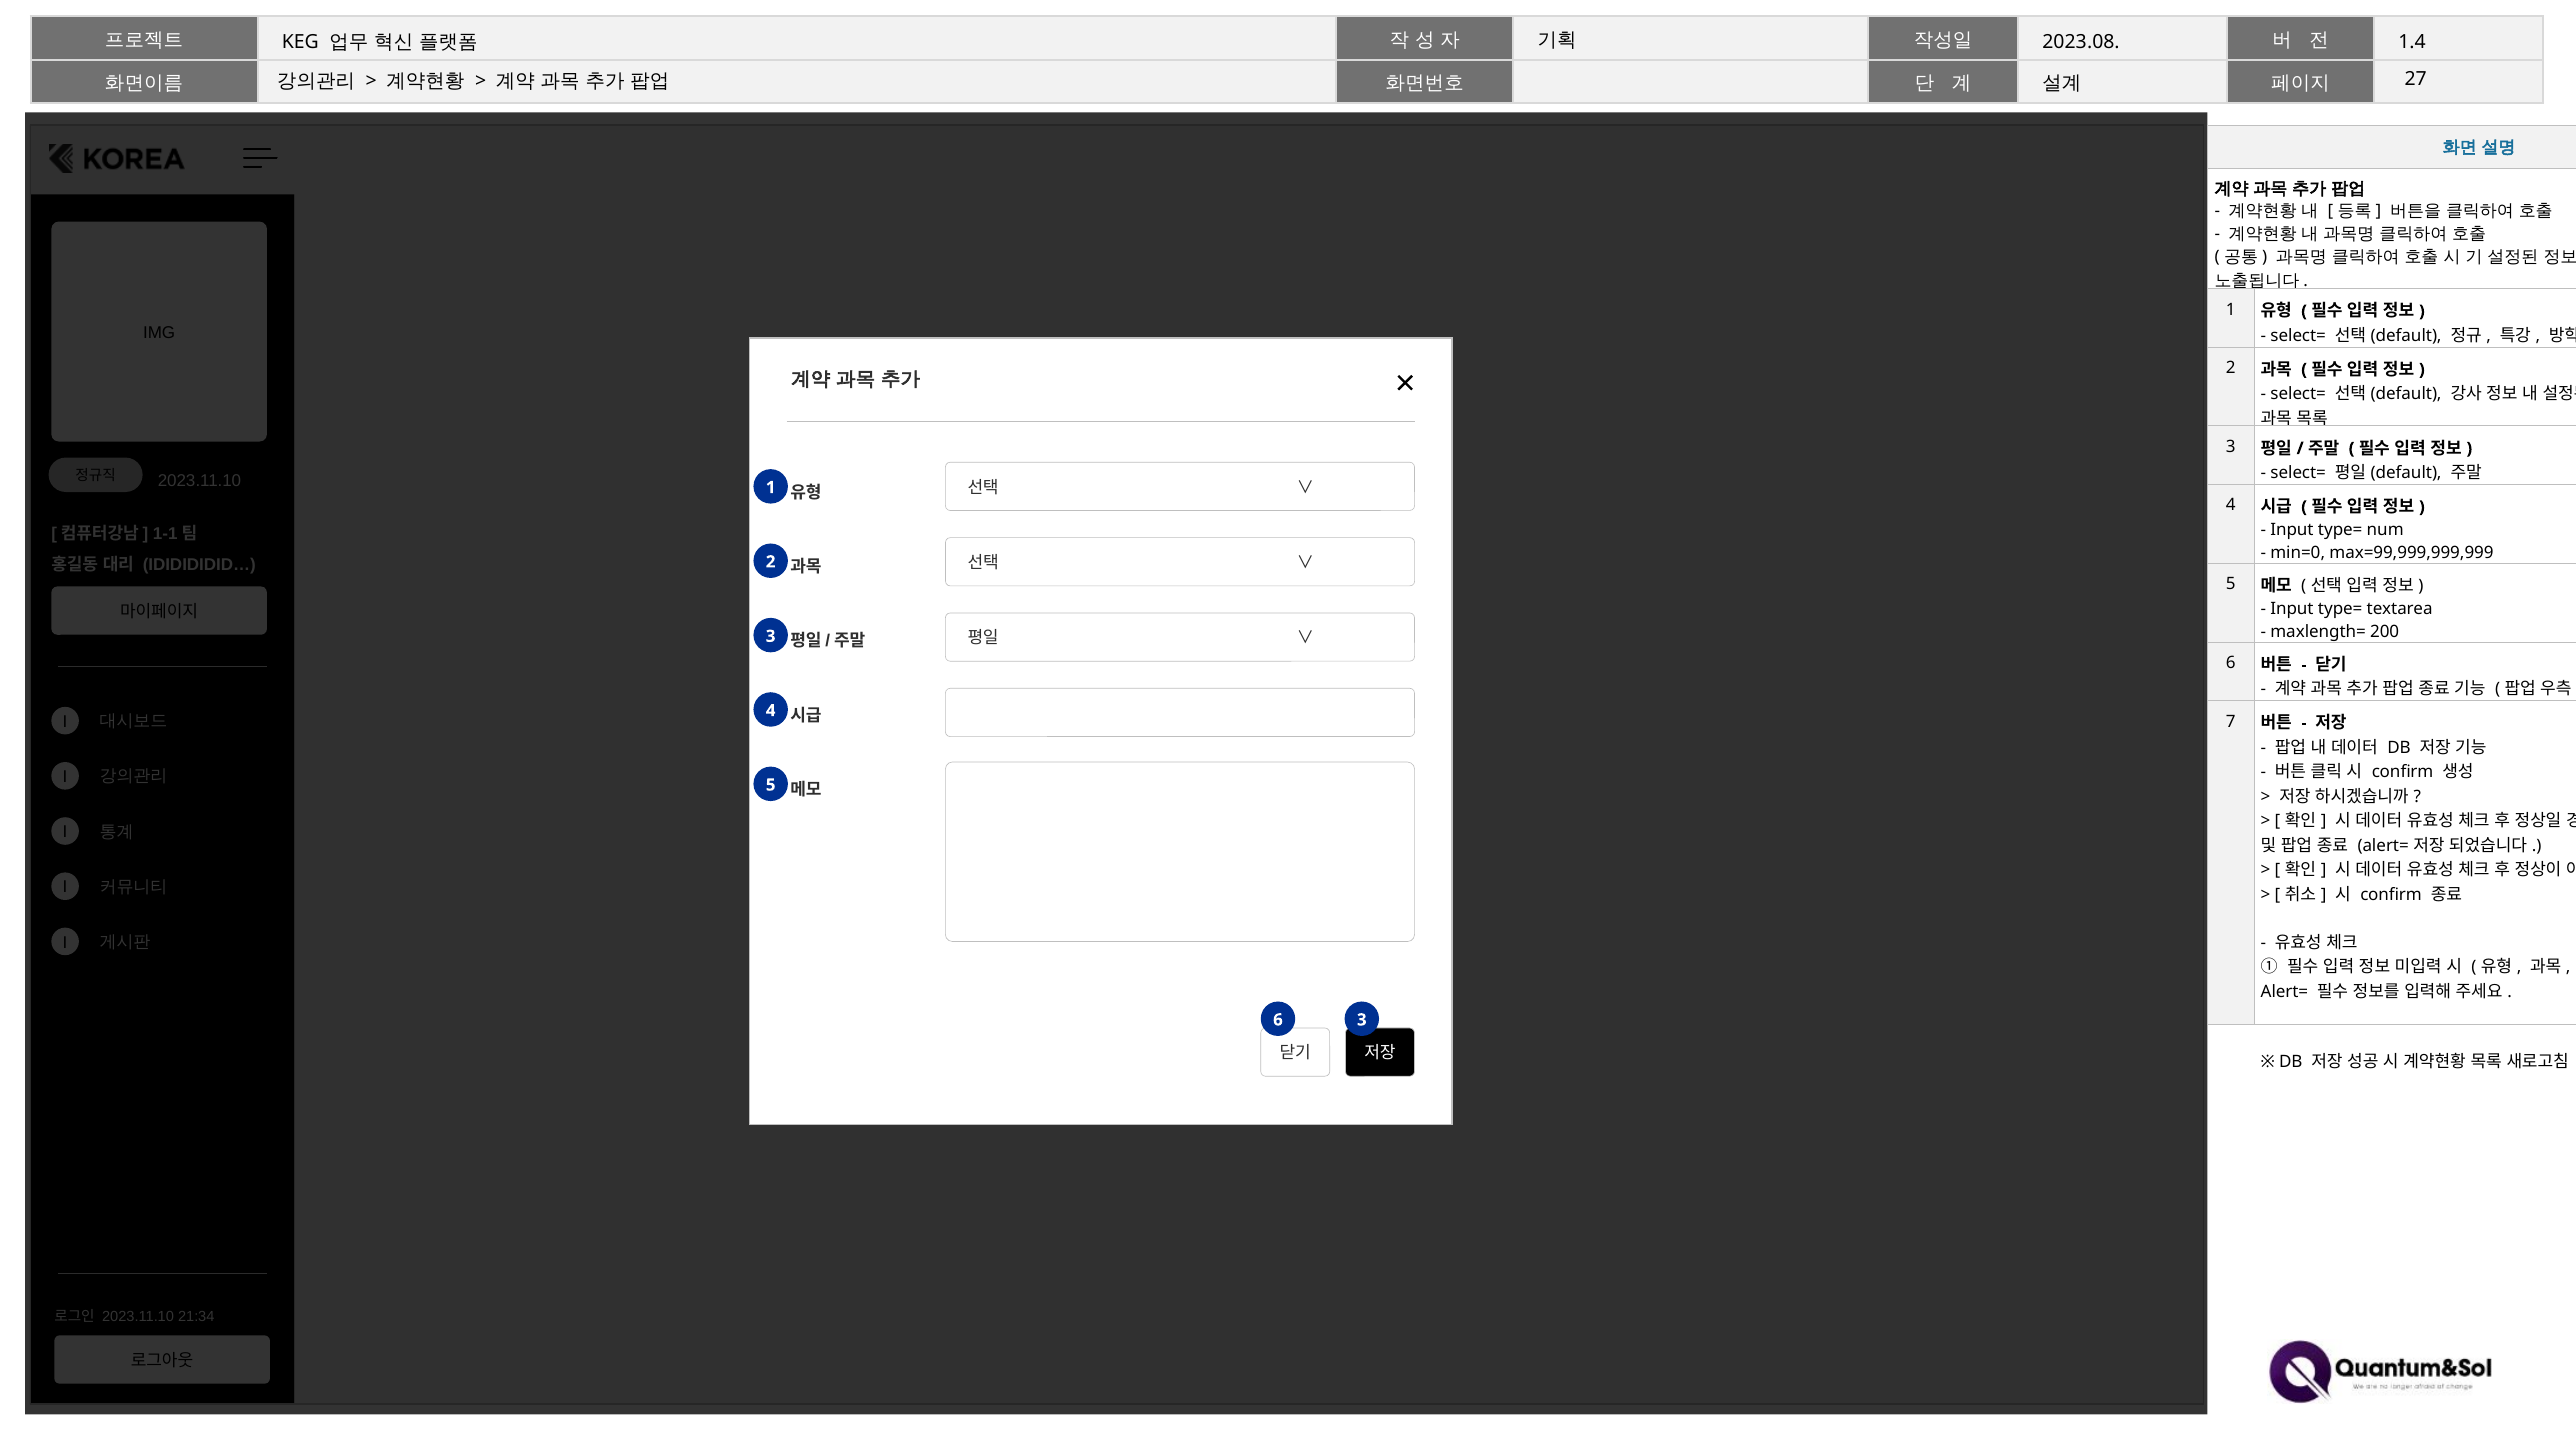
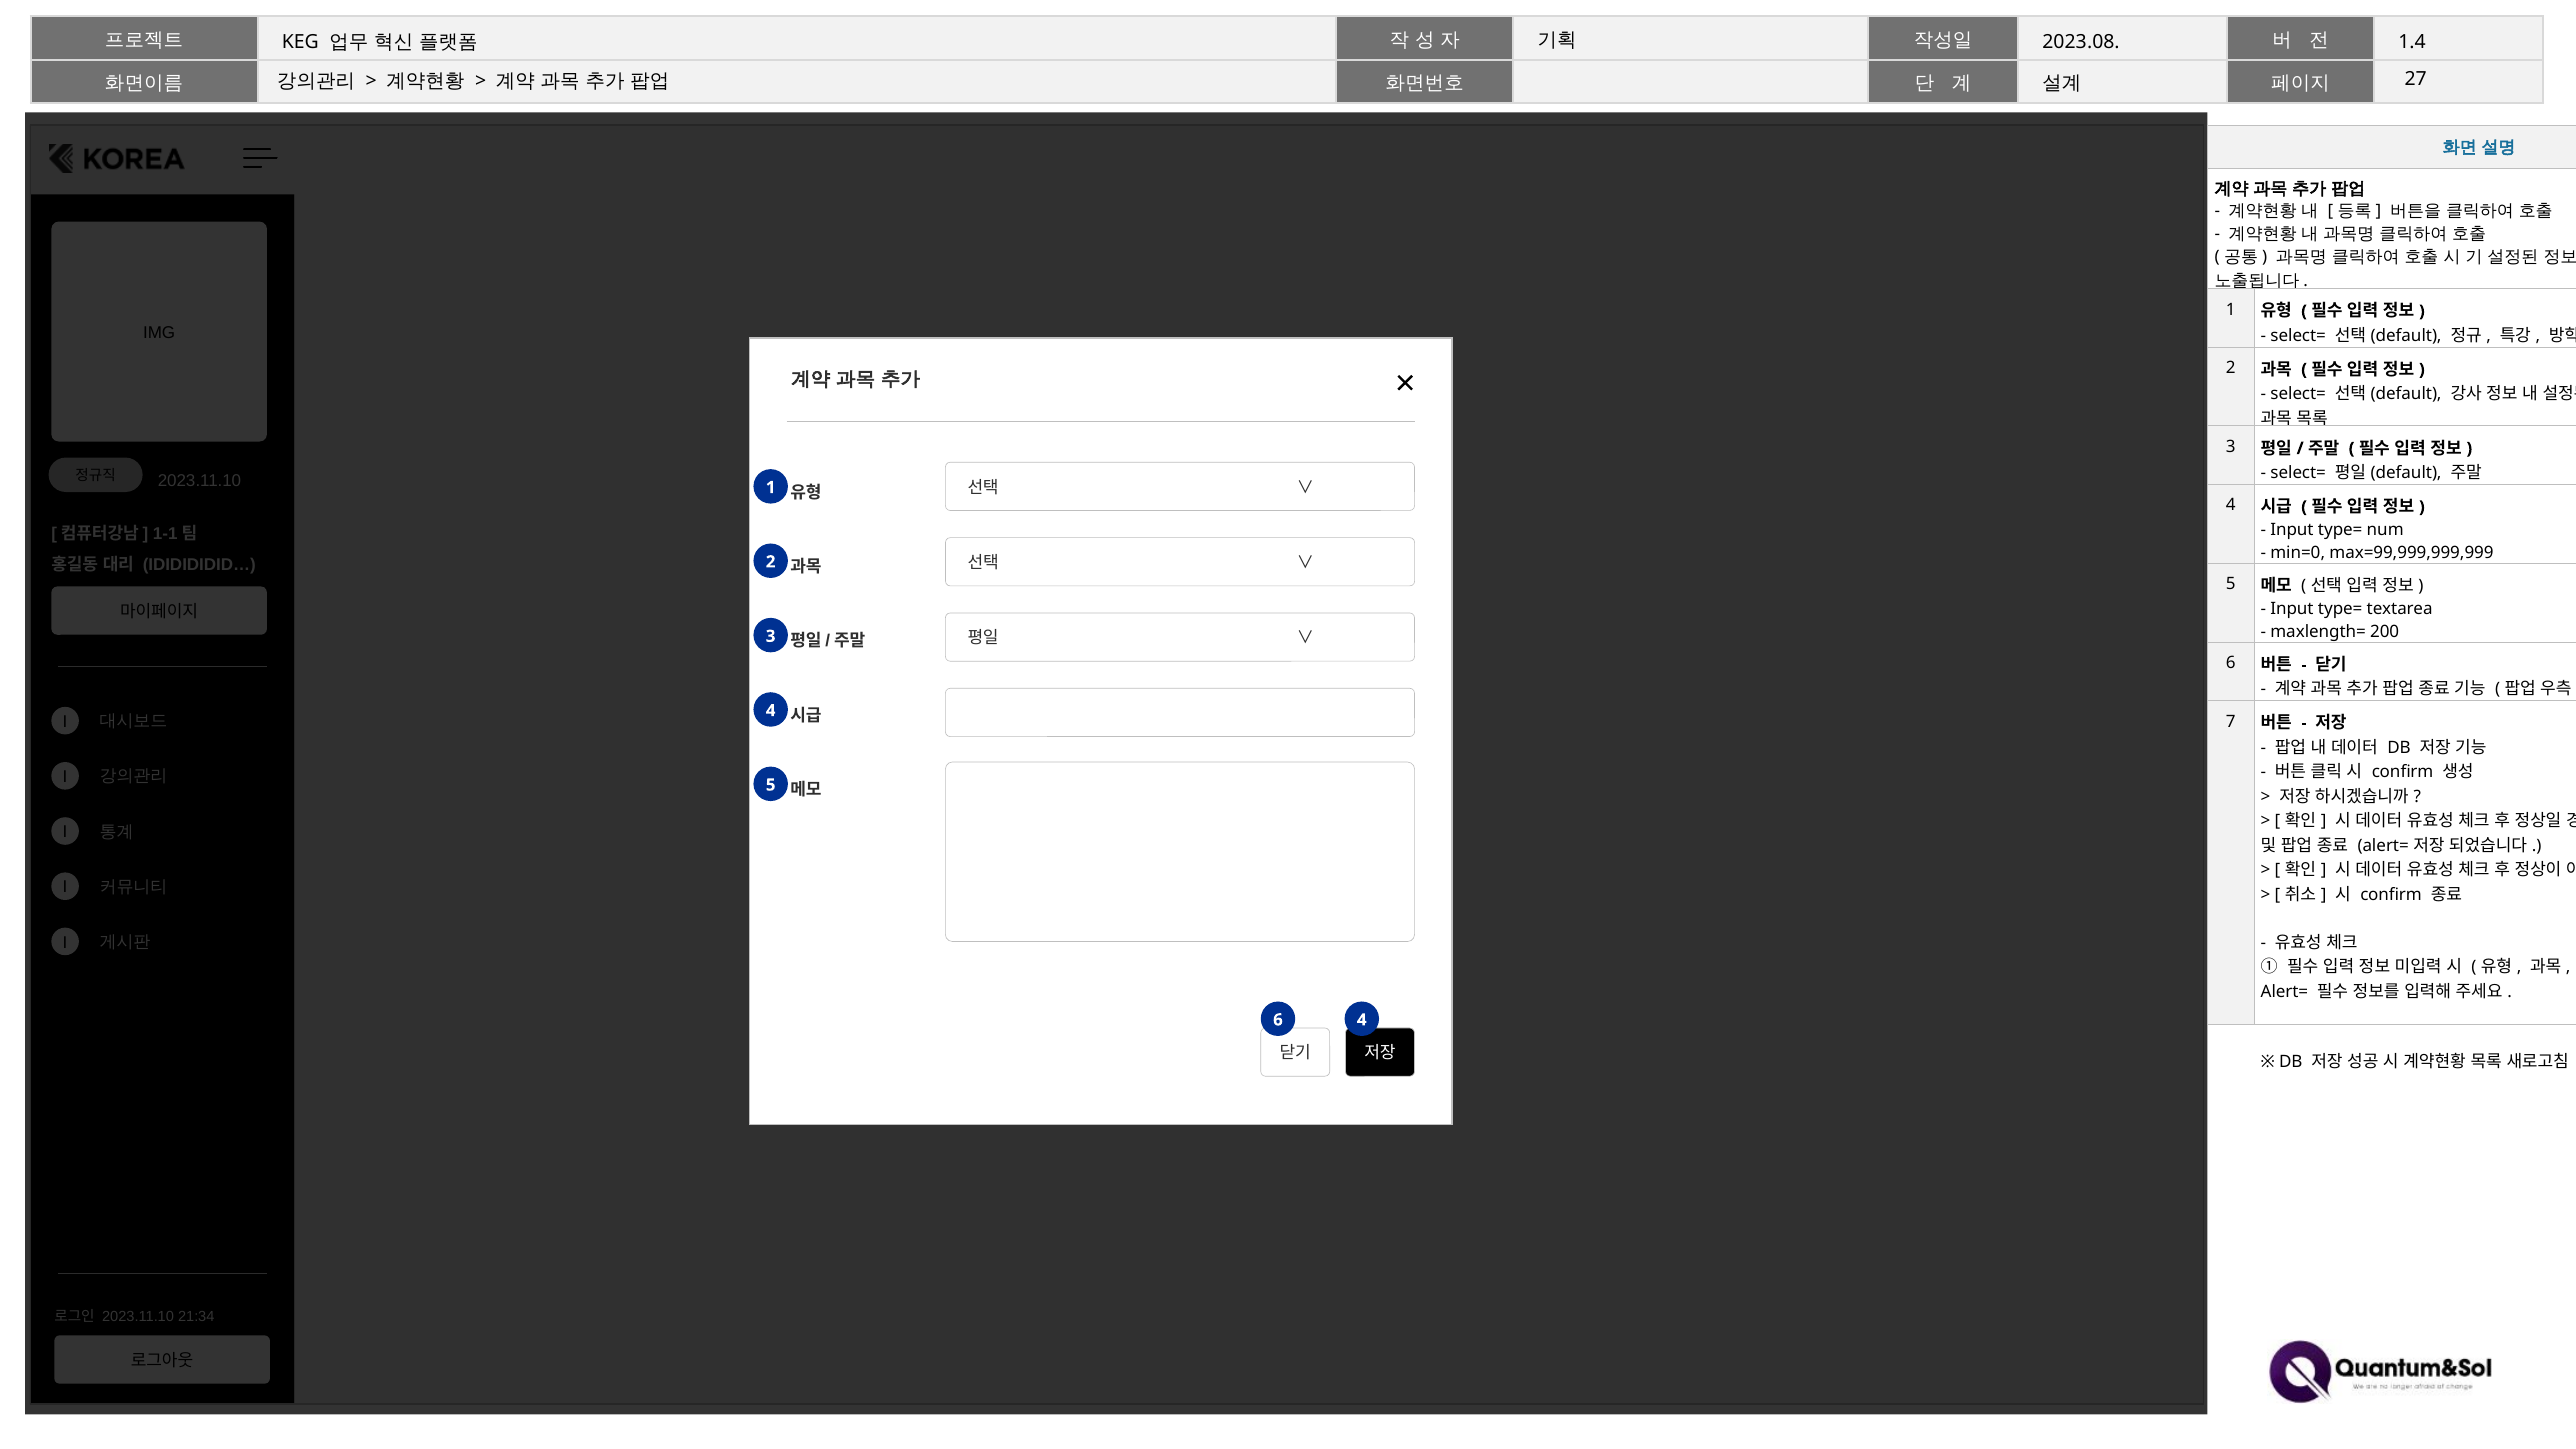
6 3: 3 -> 4 (1362, 1020)
